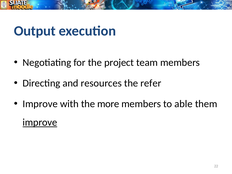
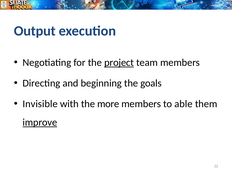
project underline: none -> present (119, 63)
resources: resources -> beginning (101, 83)
refer: refer -> goals (151, 83)
Improve: Improve -> Invisible (40, 104)
